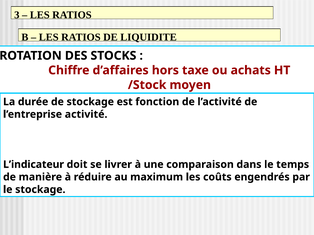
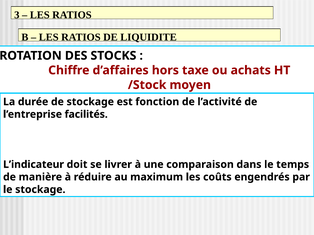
activité: activité -> facilités (86, 115)
